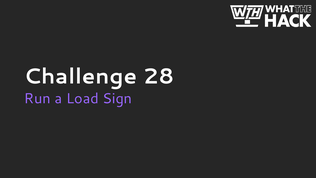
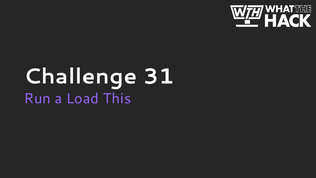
28: 28 -> 31 (159, 76)
Sign: Sign -> This (117, 98)
